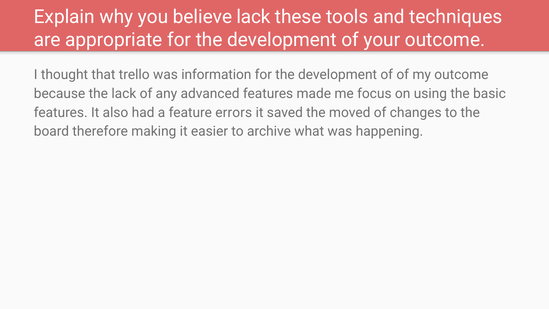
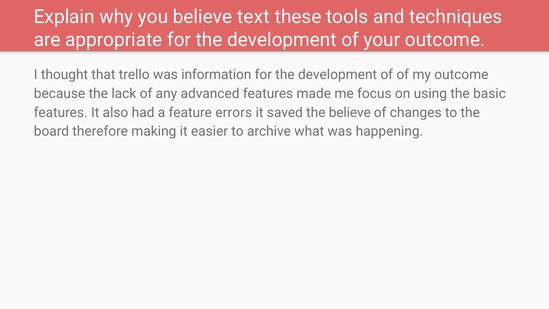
believe lack: lack -> text (253, 17)
the moved: moved -> believe (350, 112)
